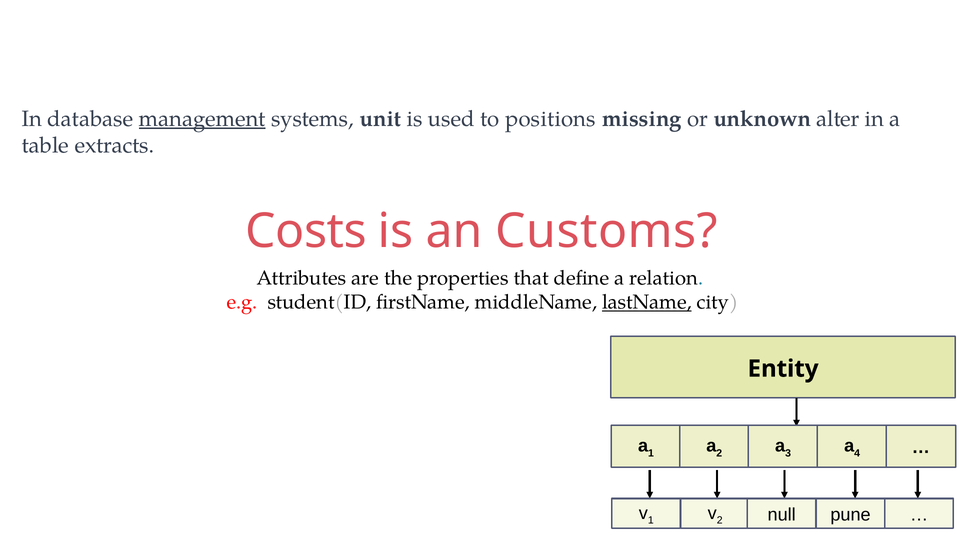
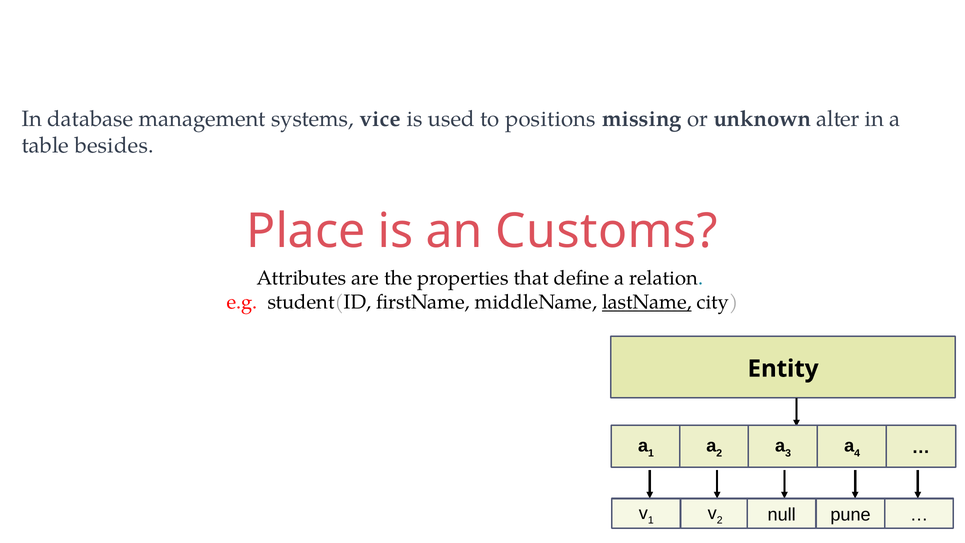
management underline: present -> none (202, 119)
unit: unit -> vice (380, 119)
extracts: extracts -> besides (114, 145)
Costs: Costs -> Place (306, 231)
